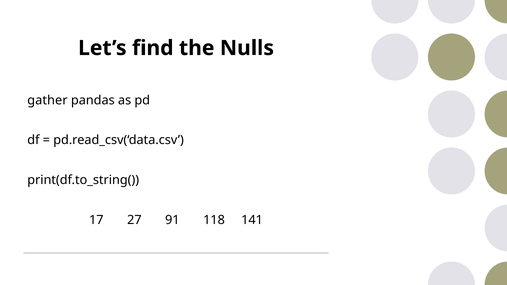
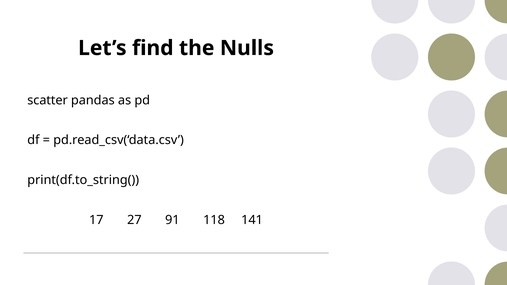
gather: gather -> scatter (48, 100)
